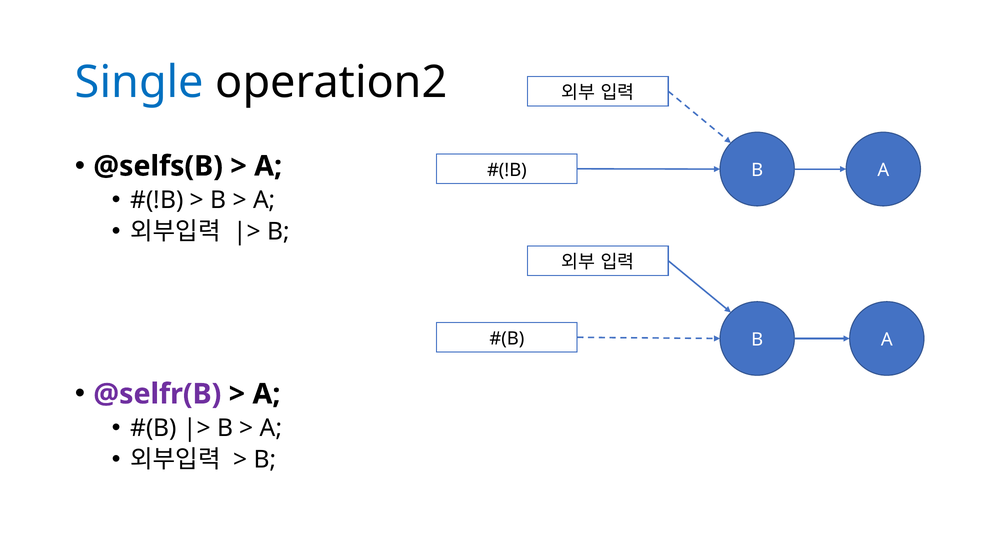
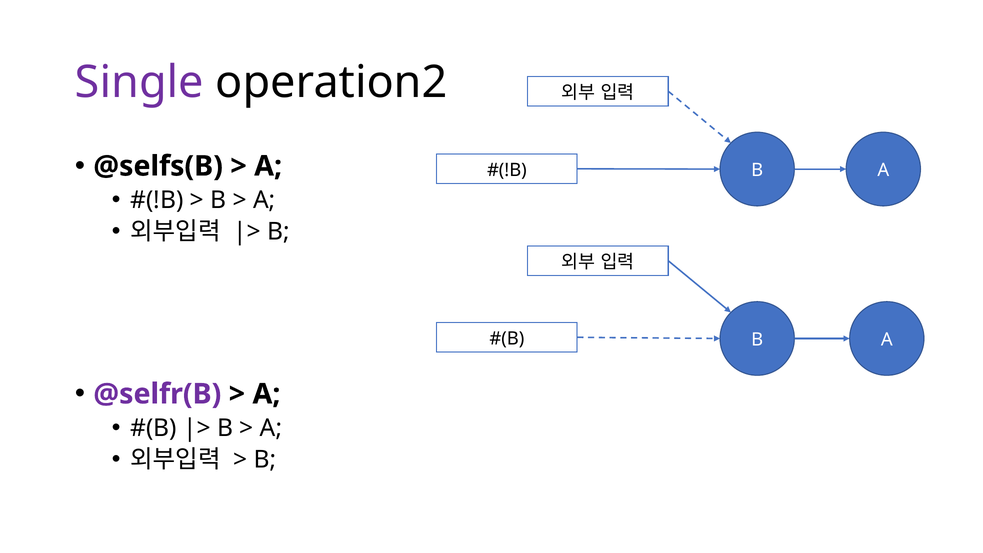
Single colour: blue -> purple (139, 83)
